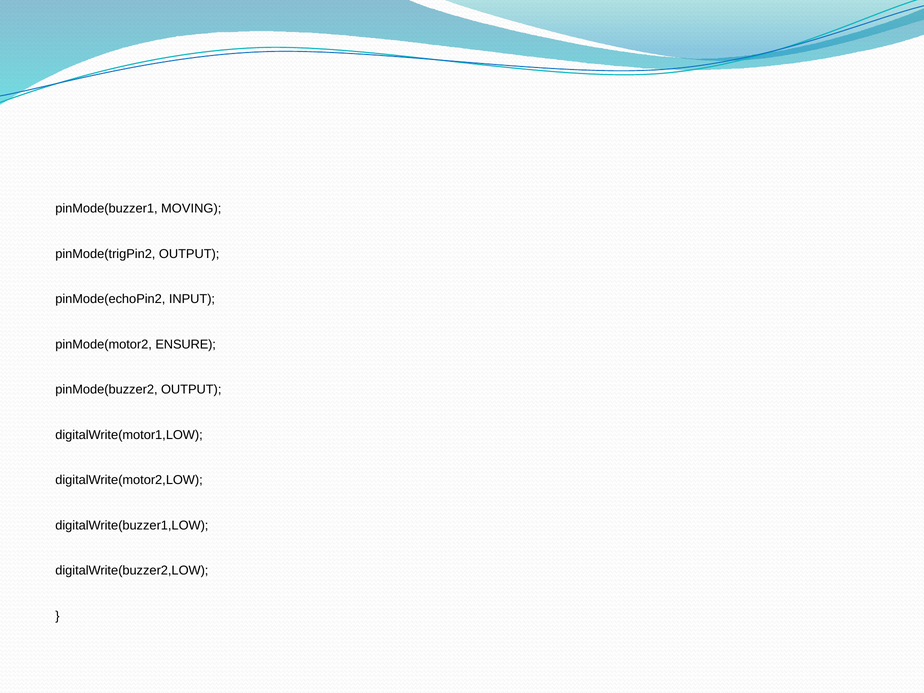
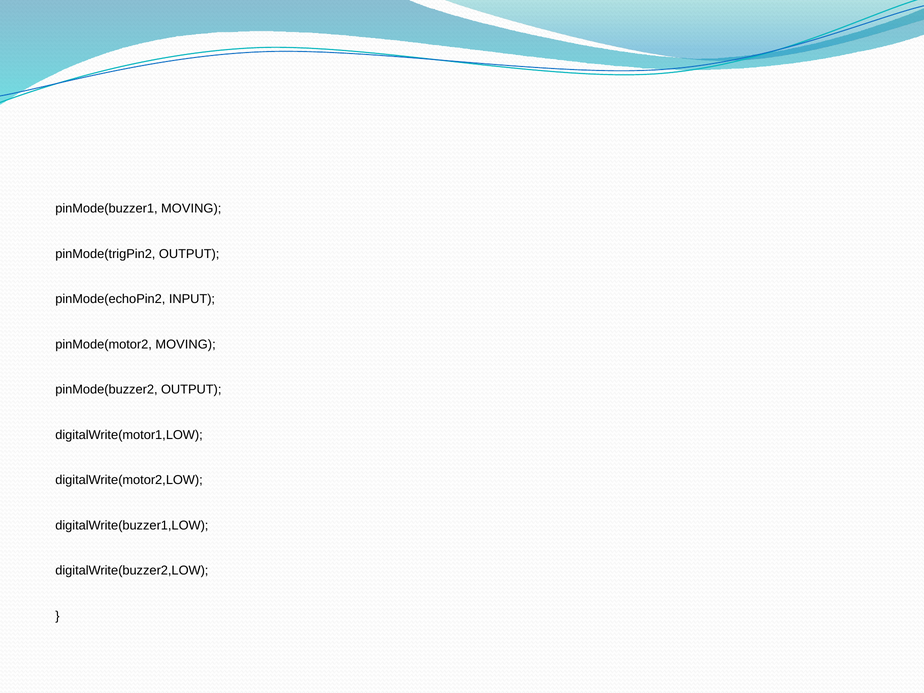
pinMode(motor2 ENSURE: ENSURE -> MOVING (186, 344)
